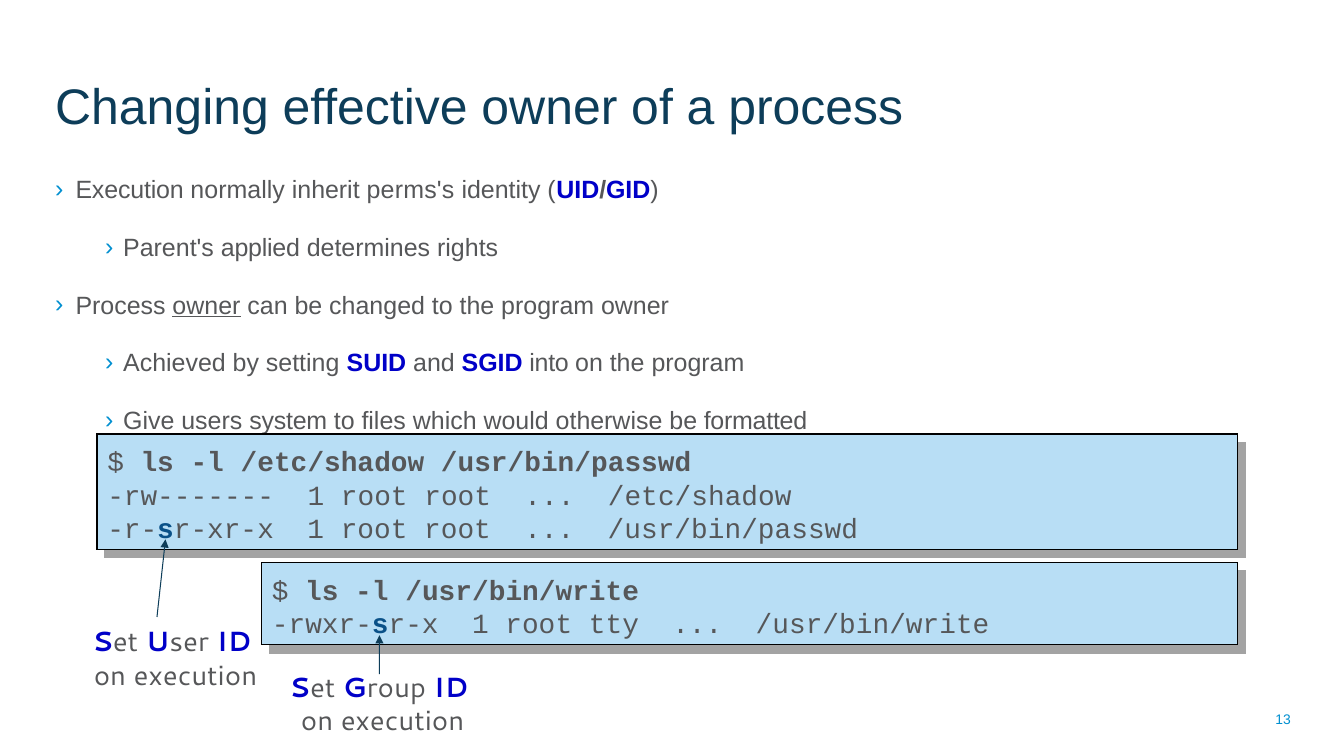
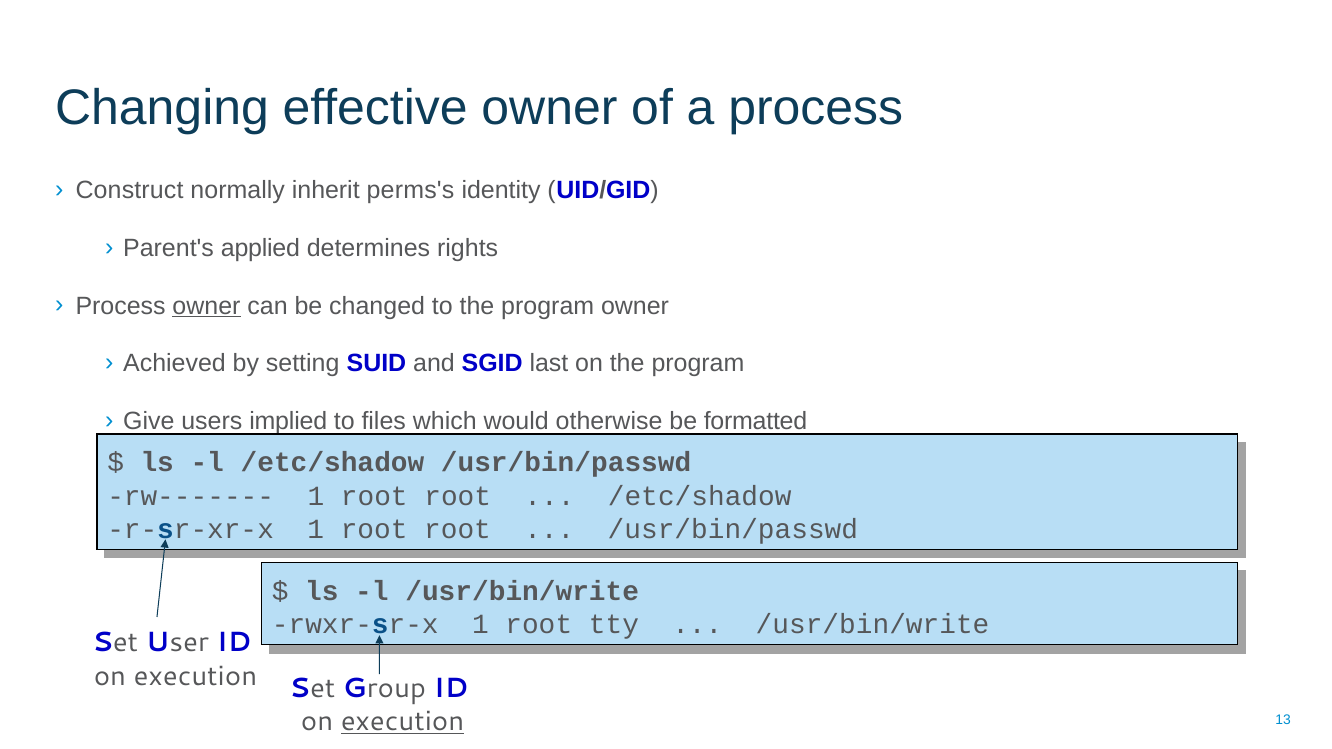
Execution: Execution -> Construct (130, 190)
into: into -> last (549, 364)
system: system -> implied (288, 421)
execution underline: none -> present (403, 722)
